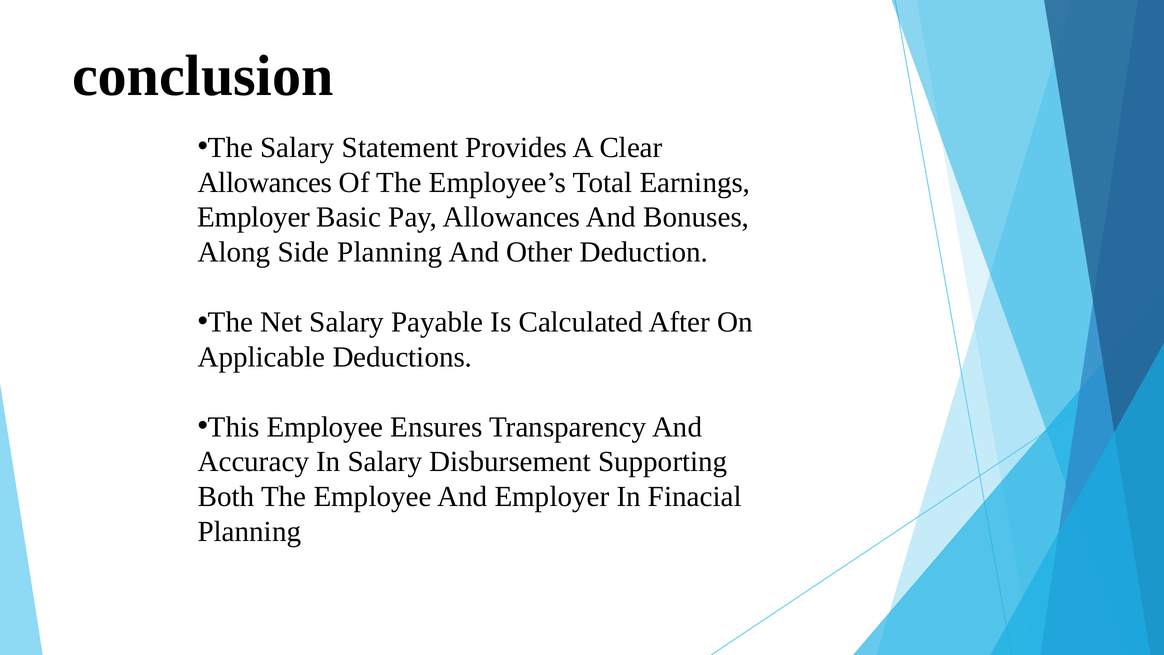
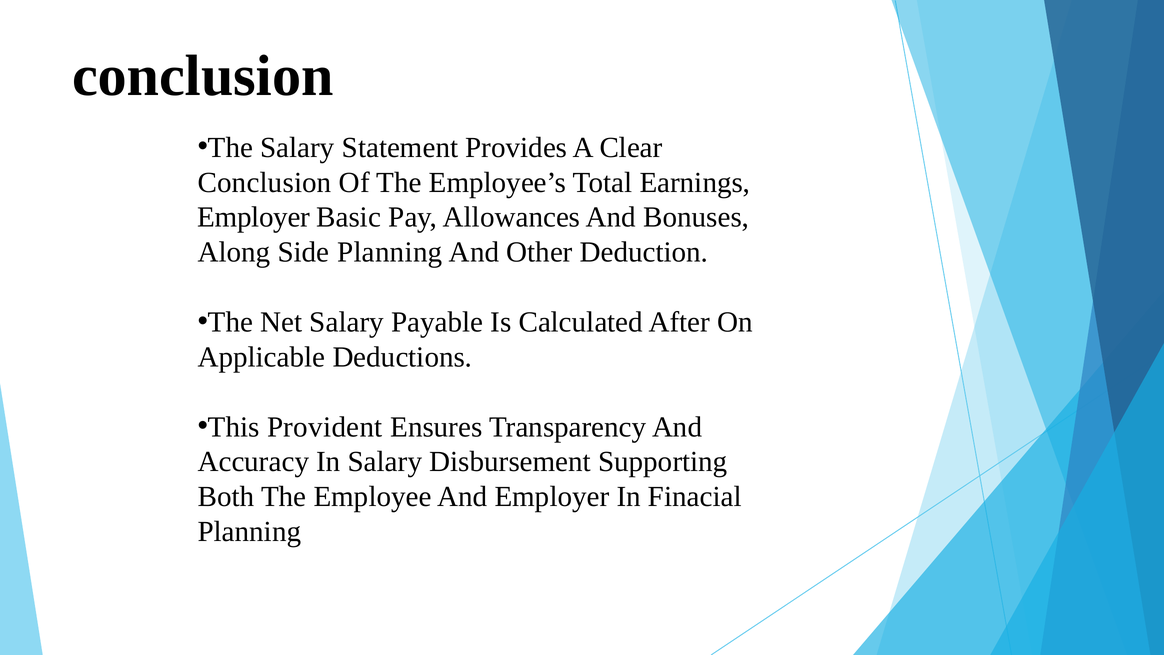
Allowances: Allowances -> Conclusion (265, 182)
This Employee: Employee -> Provident (325, 427)
